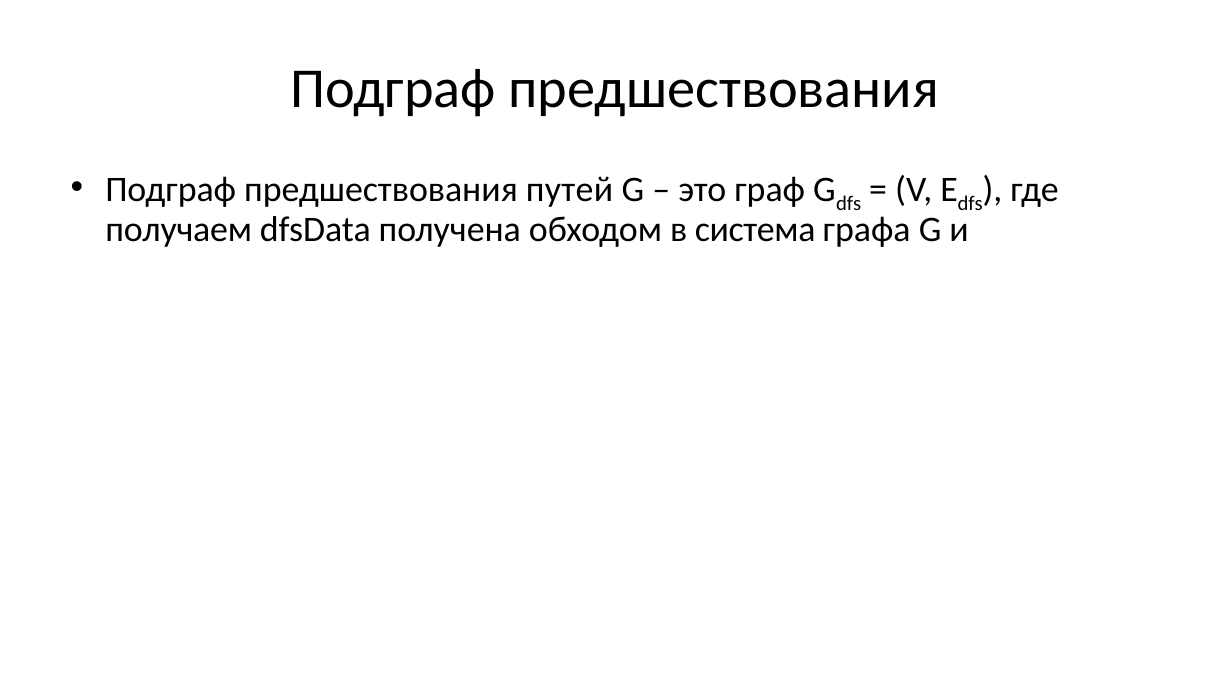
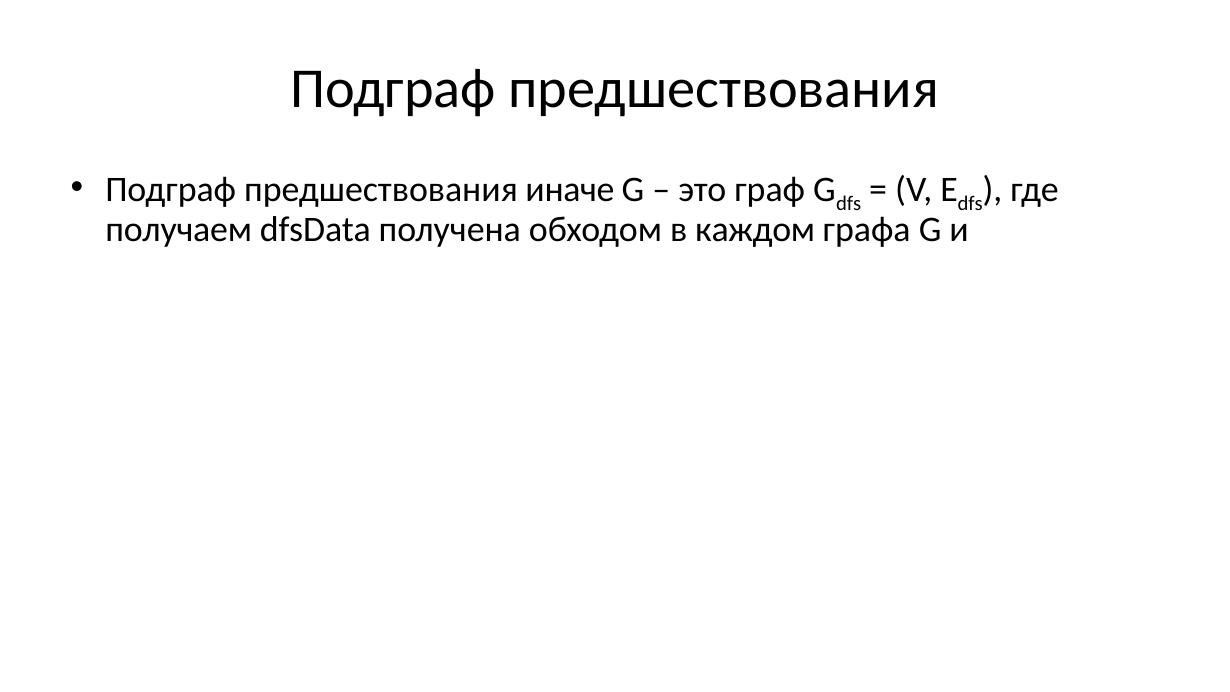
путей: путей -> иначе (570, 189)
система: система -> каждом (755, 229)
